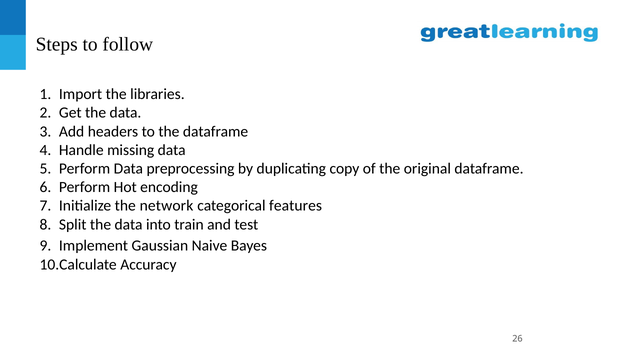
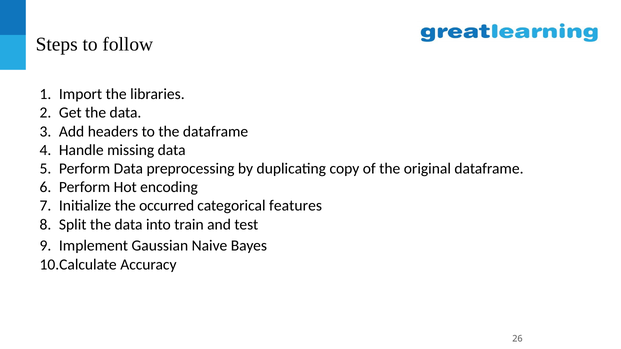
network: network -> occurred (167, 206)
